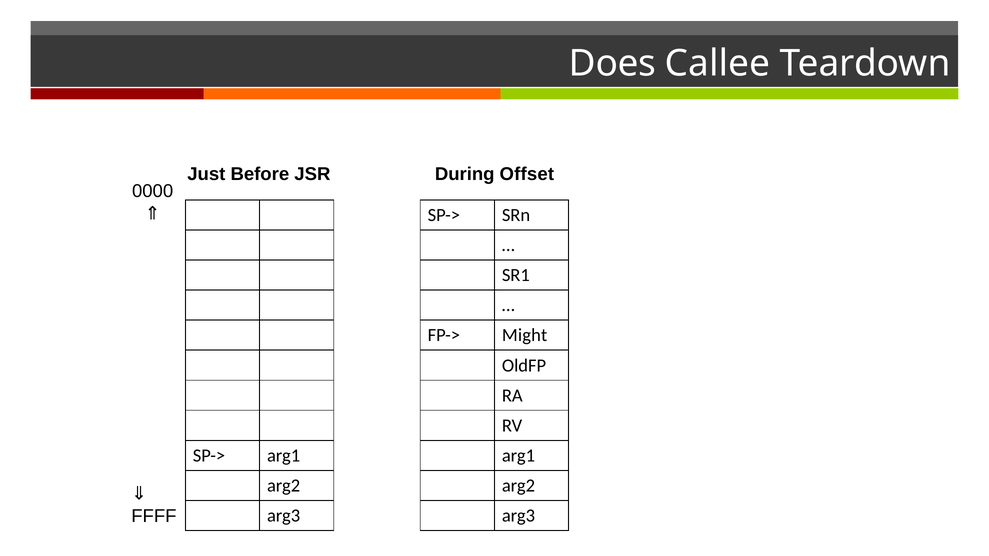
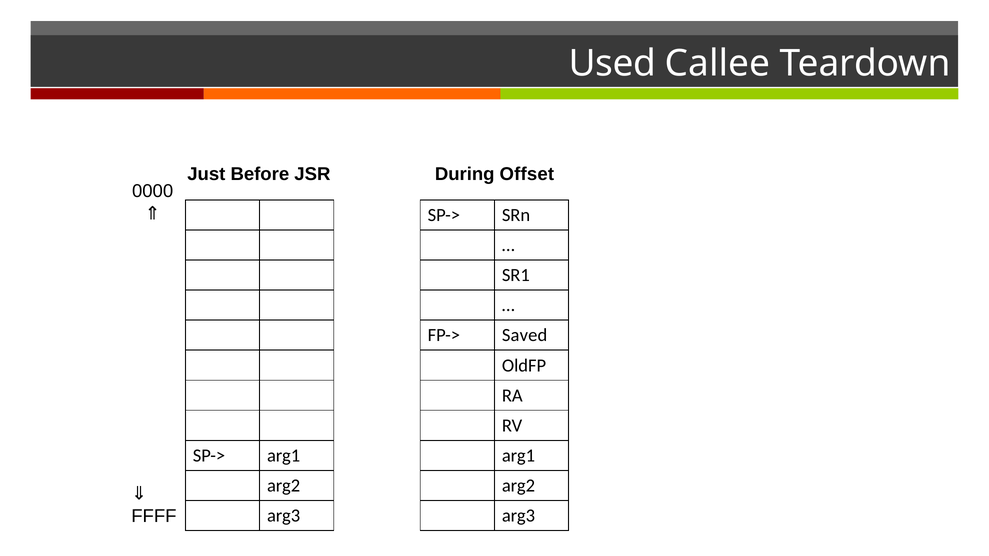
Does: Does -> Used (612, 64)
Might: Might -> Saved (525, 336)
